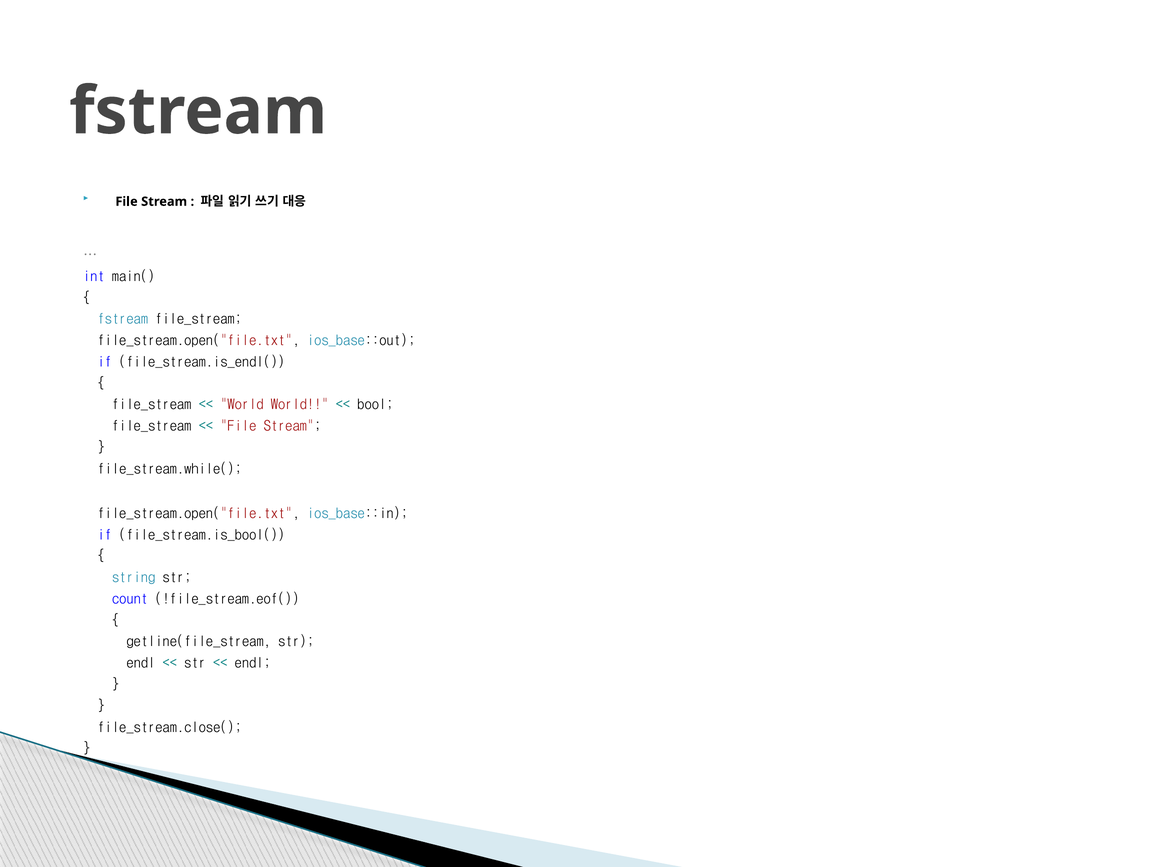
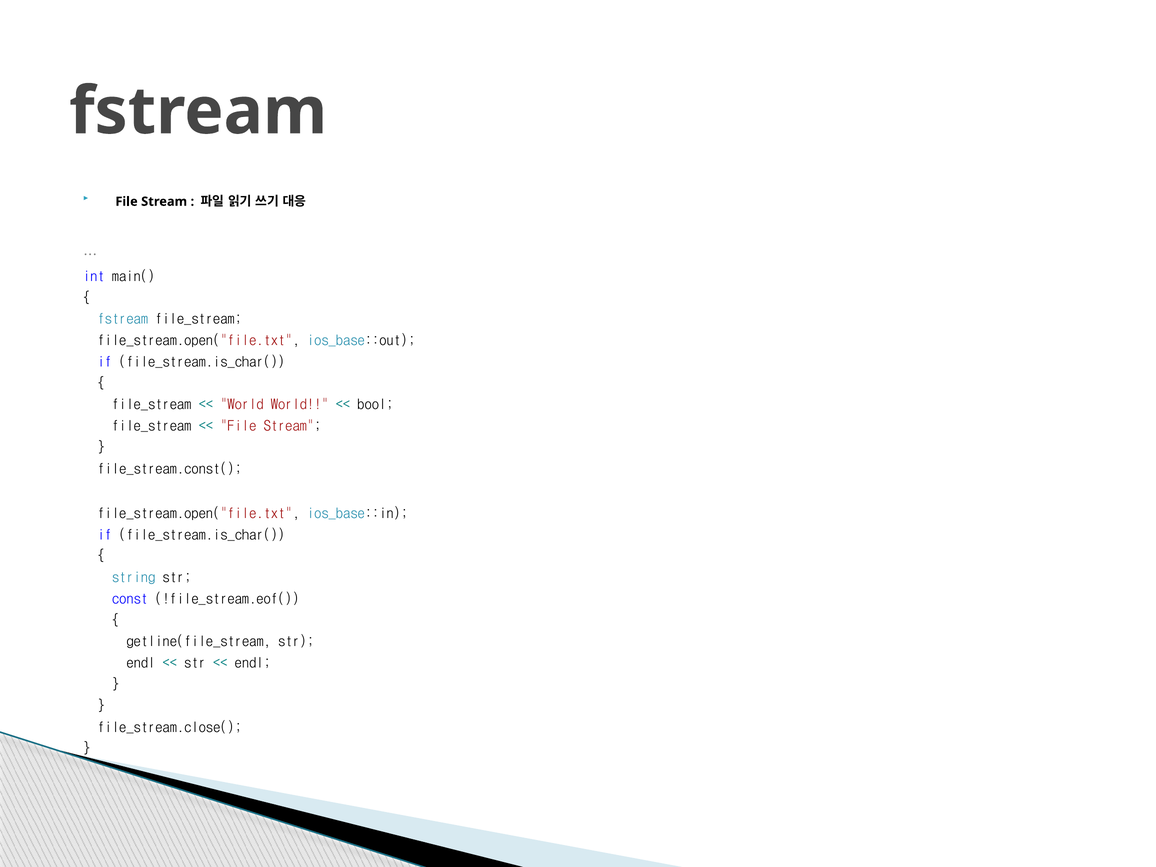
file_stream.is_endl(: file_stream.is_endl( -> file_stream.is_char( (202, 362)
file_stream.while(: file_stream.while( -> file_stream.const( (170, 469)
file_stream.is_bool(: file_stream.is_bool( -> file_stream.is_char( (202, 535)
count: count -> const (130, 599)
